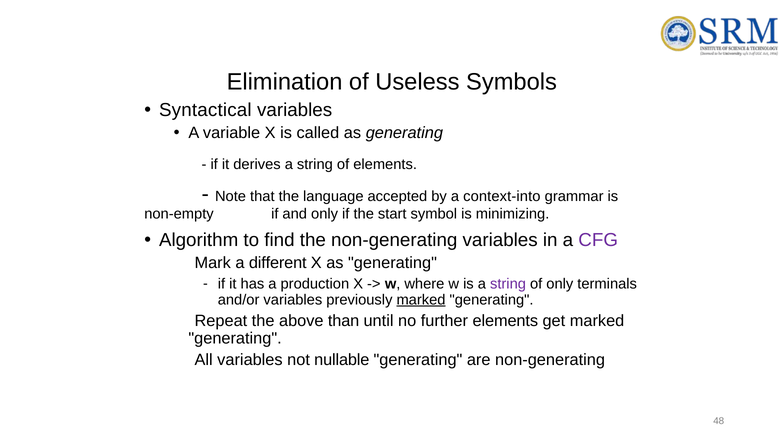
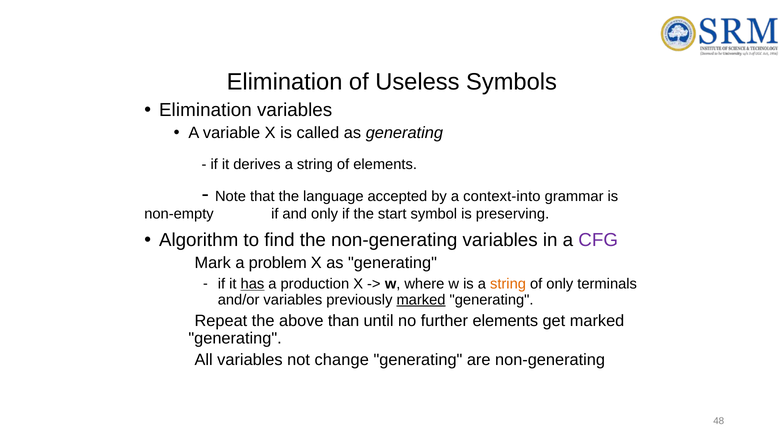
Syntactical: Syntactical -> Elimination (205, 110)
minimizing: minimizing -> preserving (513, 214)
different: different -> problem (278, 263)
has underline: none -> present (252, 284)
string colour: purple -> orange (508, 284)
nullable: nullable -> change (342, 360)
